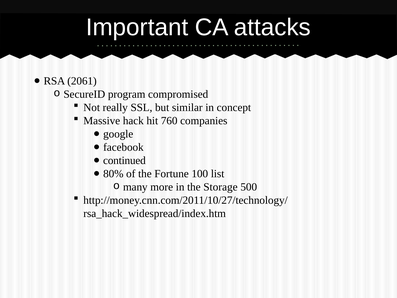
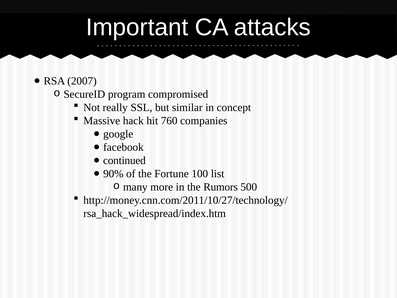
2061: 2061 -> 2007 (82, 81)
80%: 80% -> 90% (113, 174)
Storage: Storage -> Rumors (221, 187)
